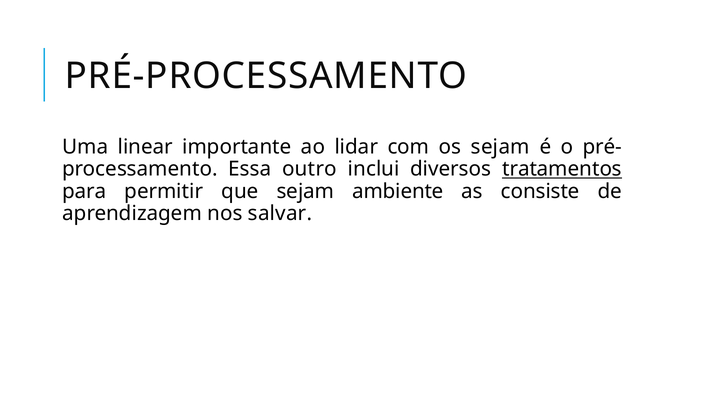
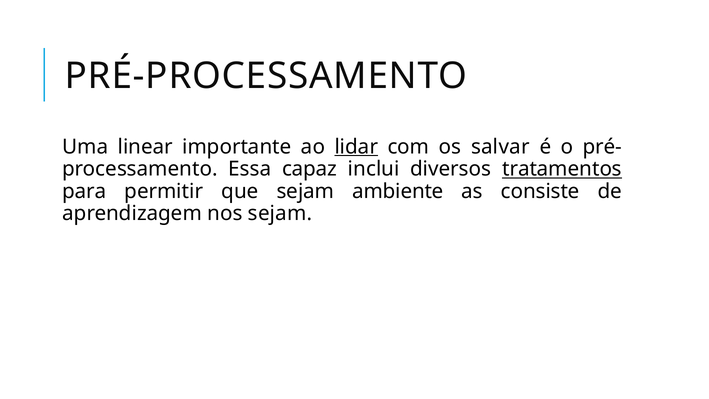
lidar underline: none -> present (356, 147)
os sejam: sejam -> salvar (500, 147)
outro: outro -> capaz (310, 169)
nos salvar: salvar -> sejam (280, 213)
